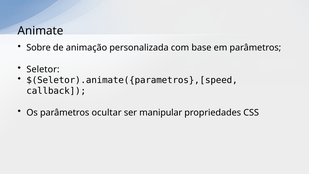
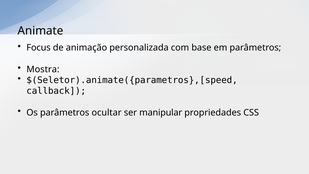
Sobre: Sobre -> Focus (39, 48)
Seletor: Seletor -> Mostra (43, 69)
